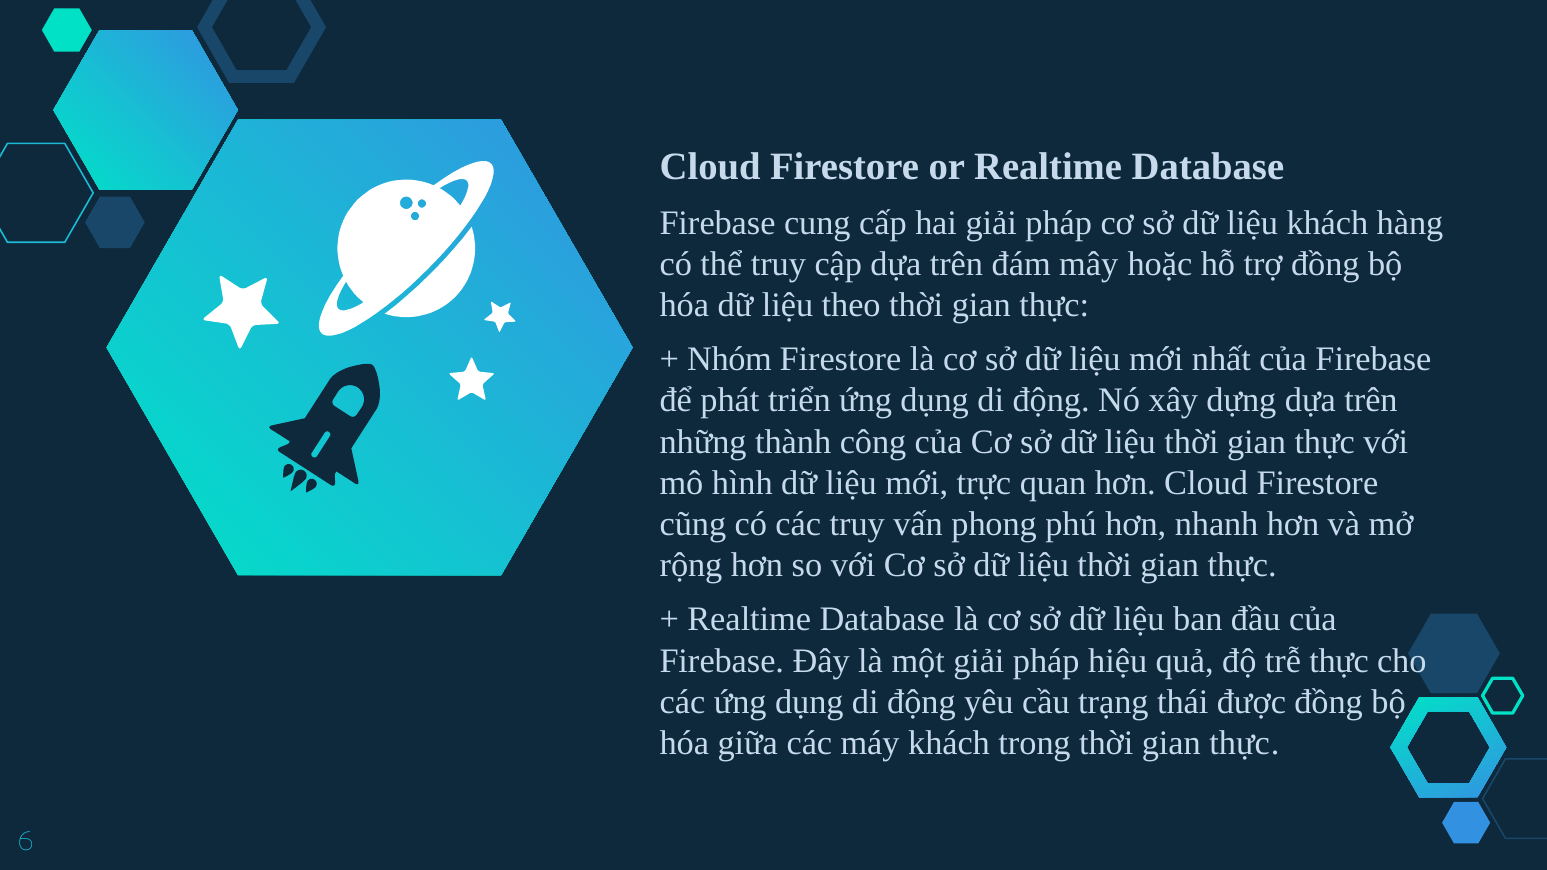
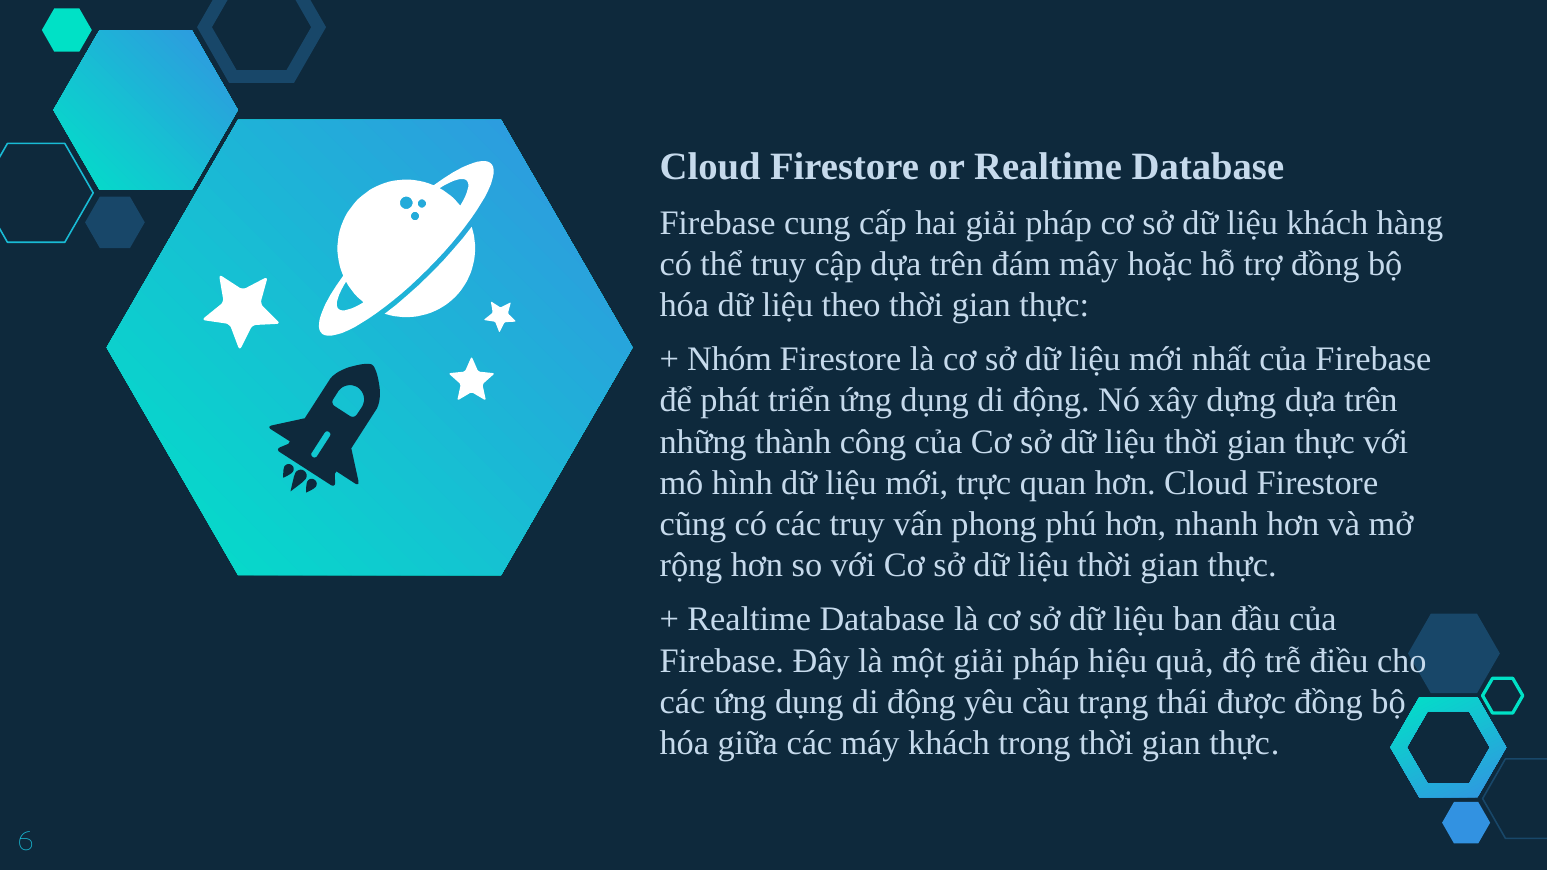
trễ thực: thực -> điều (1339, 661)
